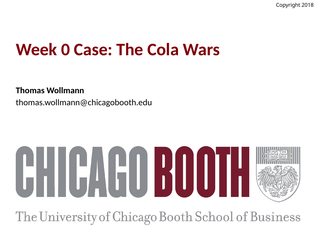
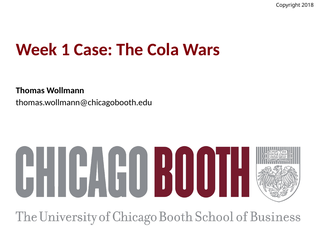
0: 0 -> 1 (65, 50)
